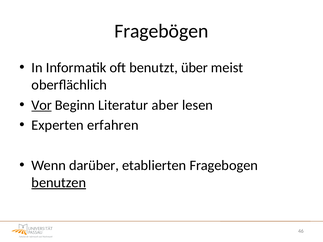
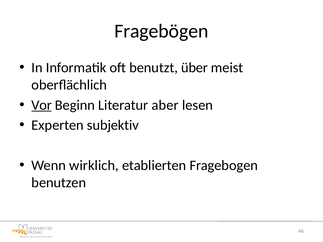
erfahren: erfahren -> subjektiv (113, 125)
darüber: darüber -> wirklich (94, 165)
benutzen underline: present -> none (59, 183)
